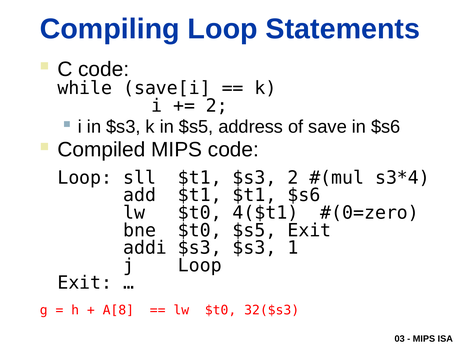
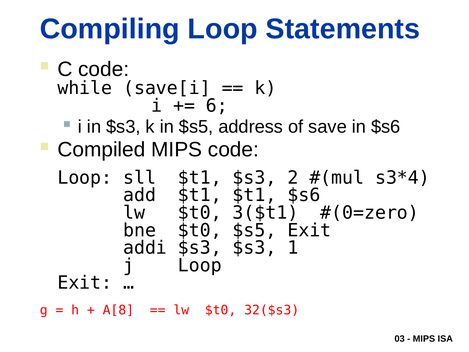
2: 2 -> 6 (217, 106)
4($t1: 4($t1 -> 3($t1 (266, 213)
